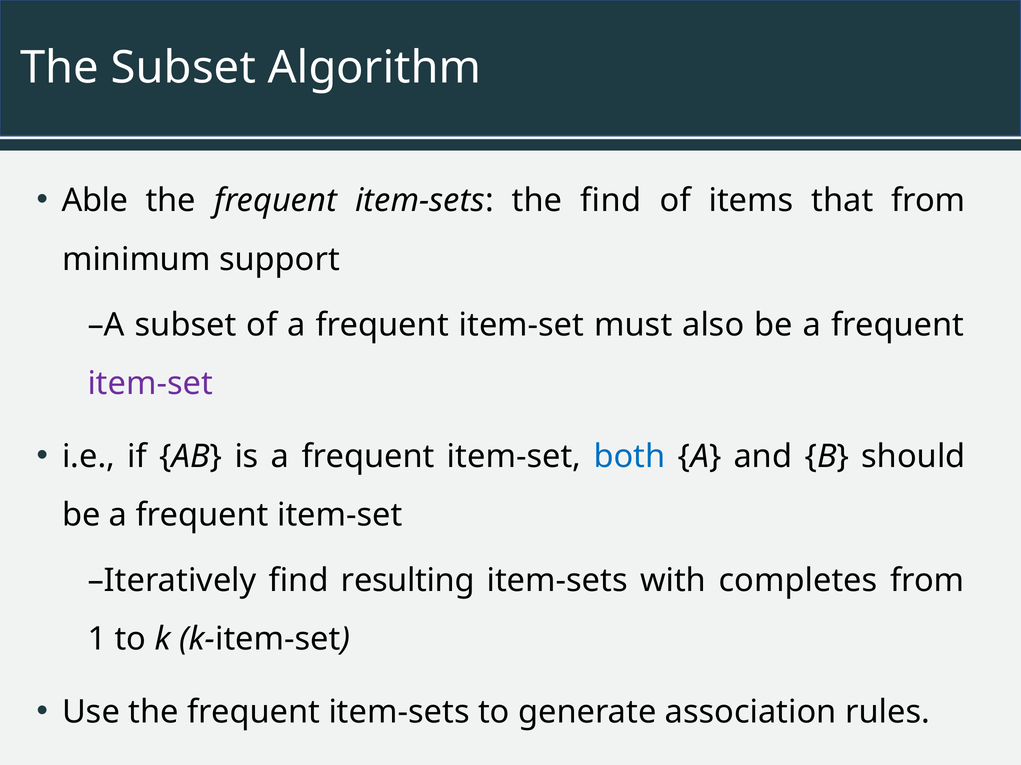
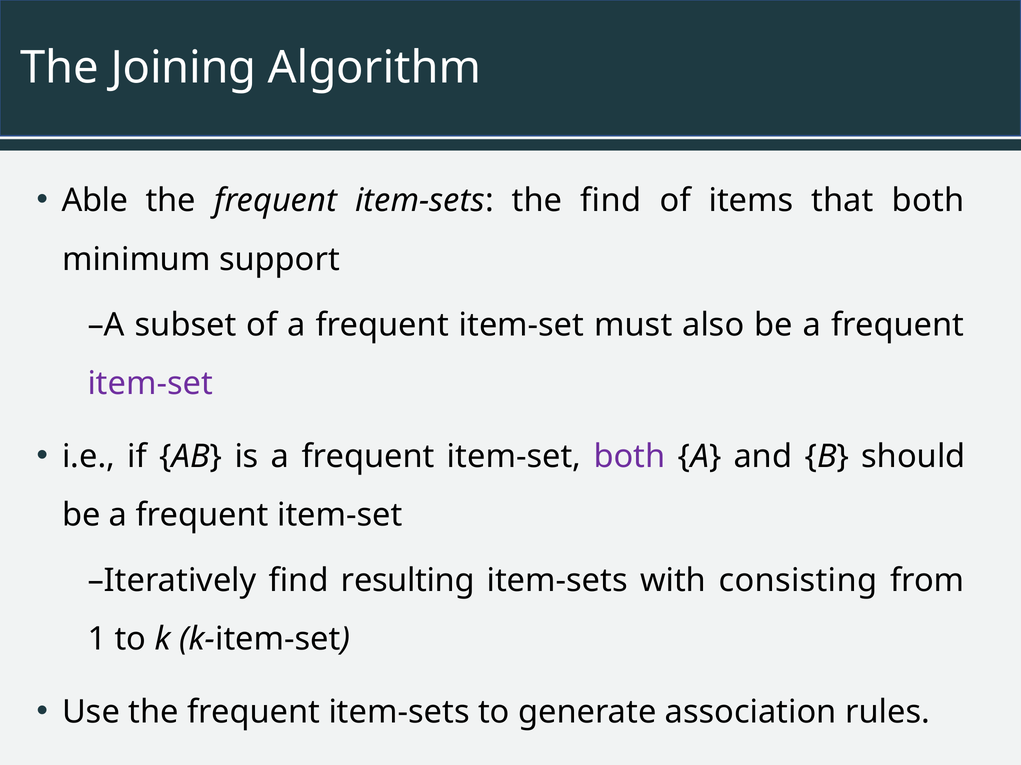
The Subset: Subset -> Joining (184, 68)
that from: from -> both (928, 201)
both colour: blue -> purple (629, 457)
completes: completes -> consisting (798, 581)
